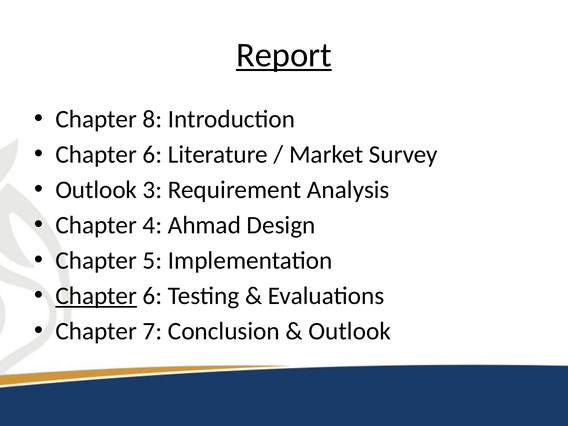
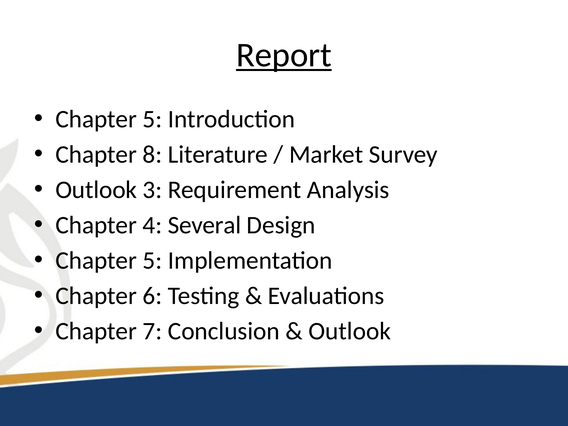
8: 8 -> 5 (152, 119)
6: 6 -> 8 (152, 155)
Ahmad: Ahmad -> Several (204, 225)
Chapter underline: present -> none (96, 296)
